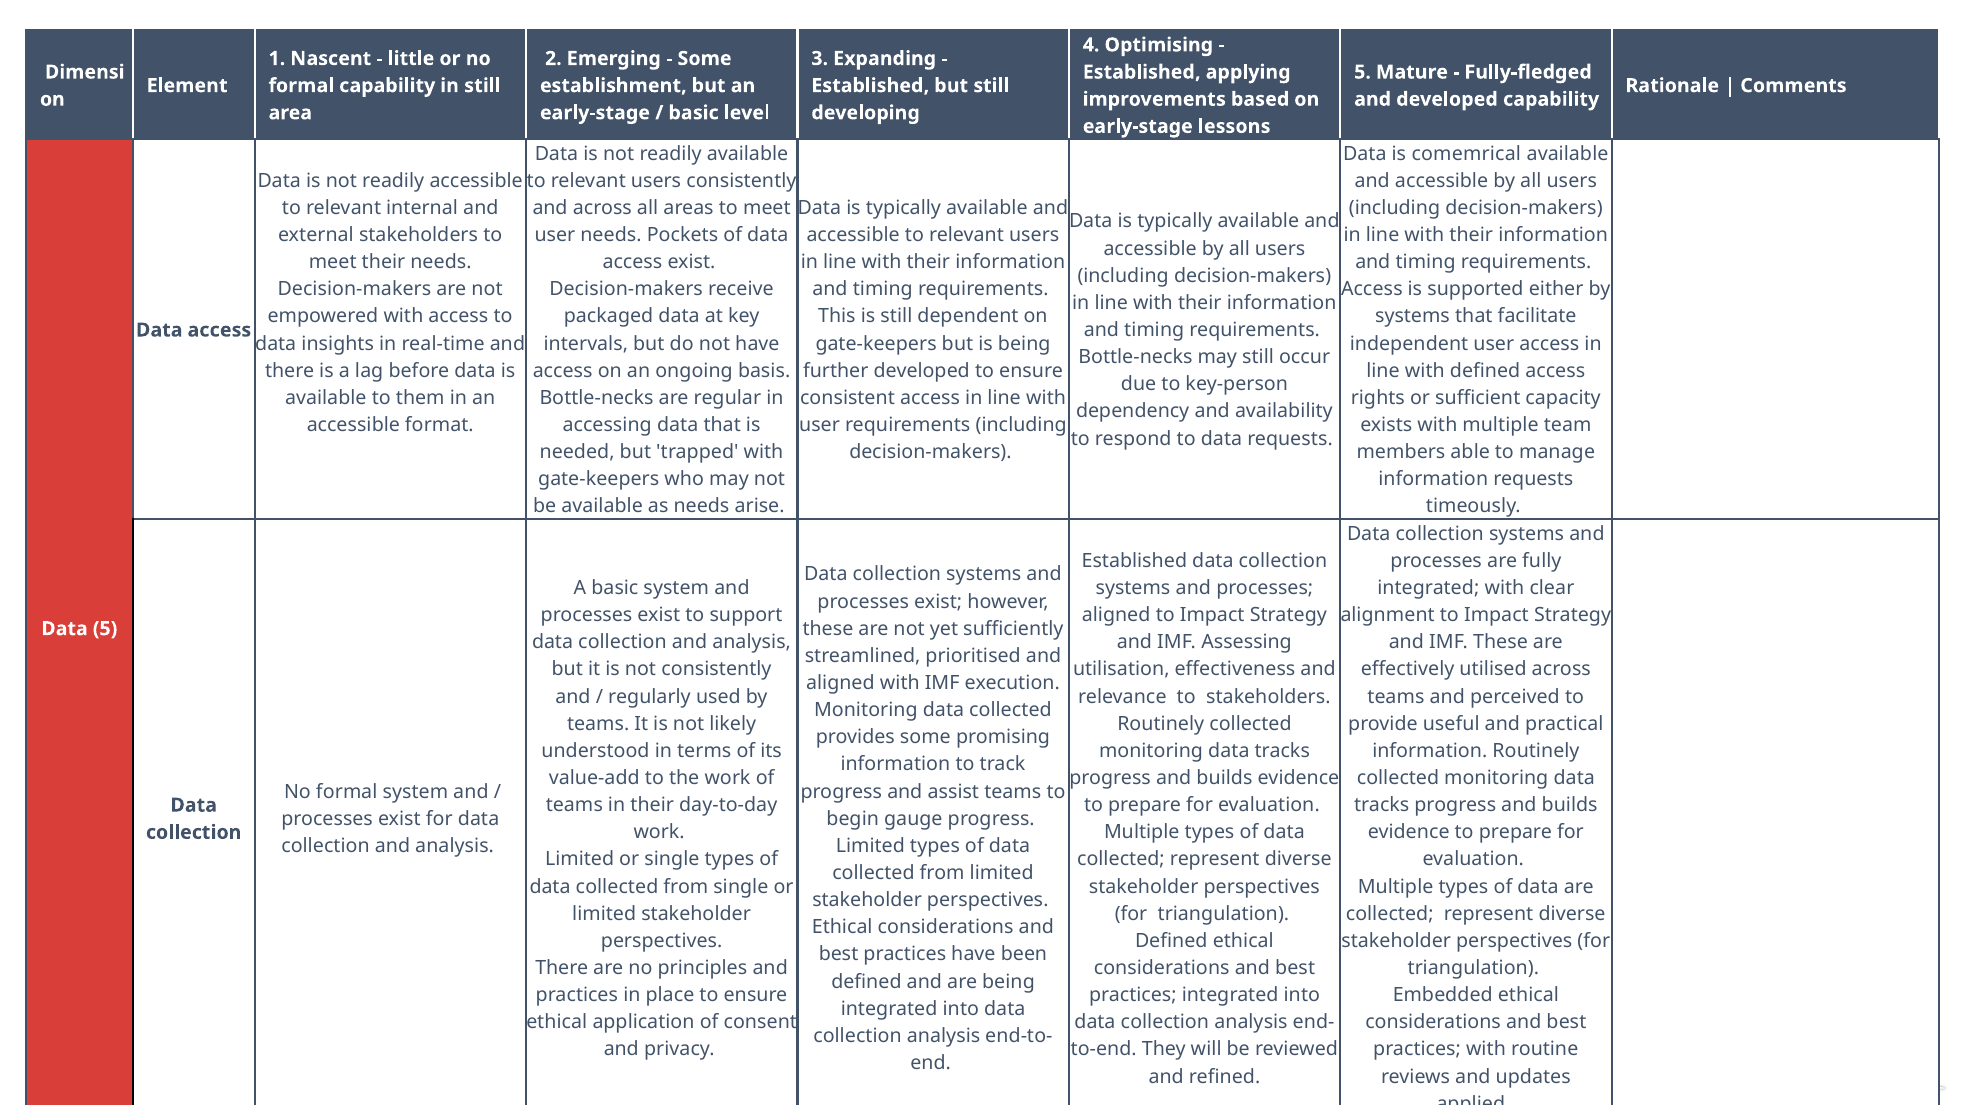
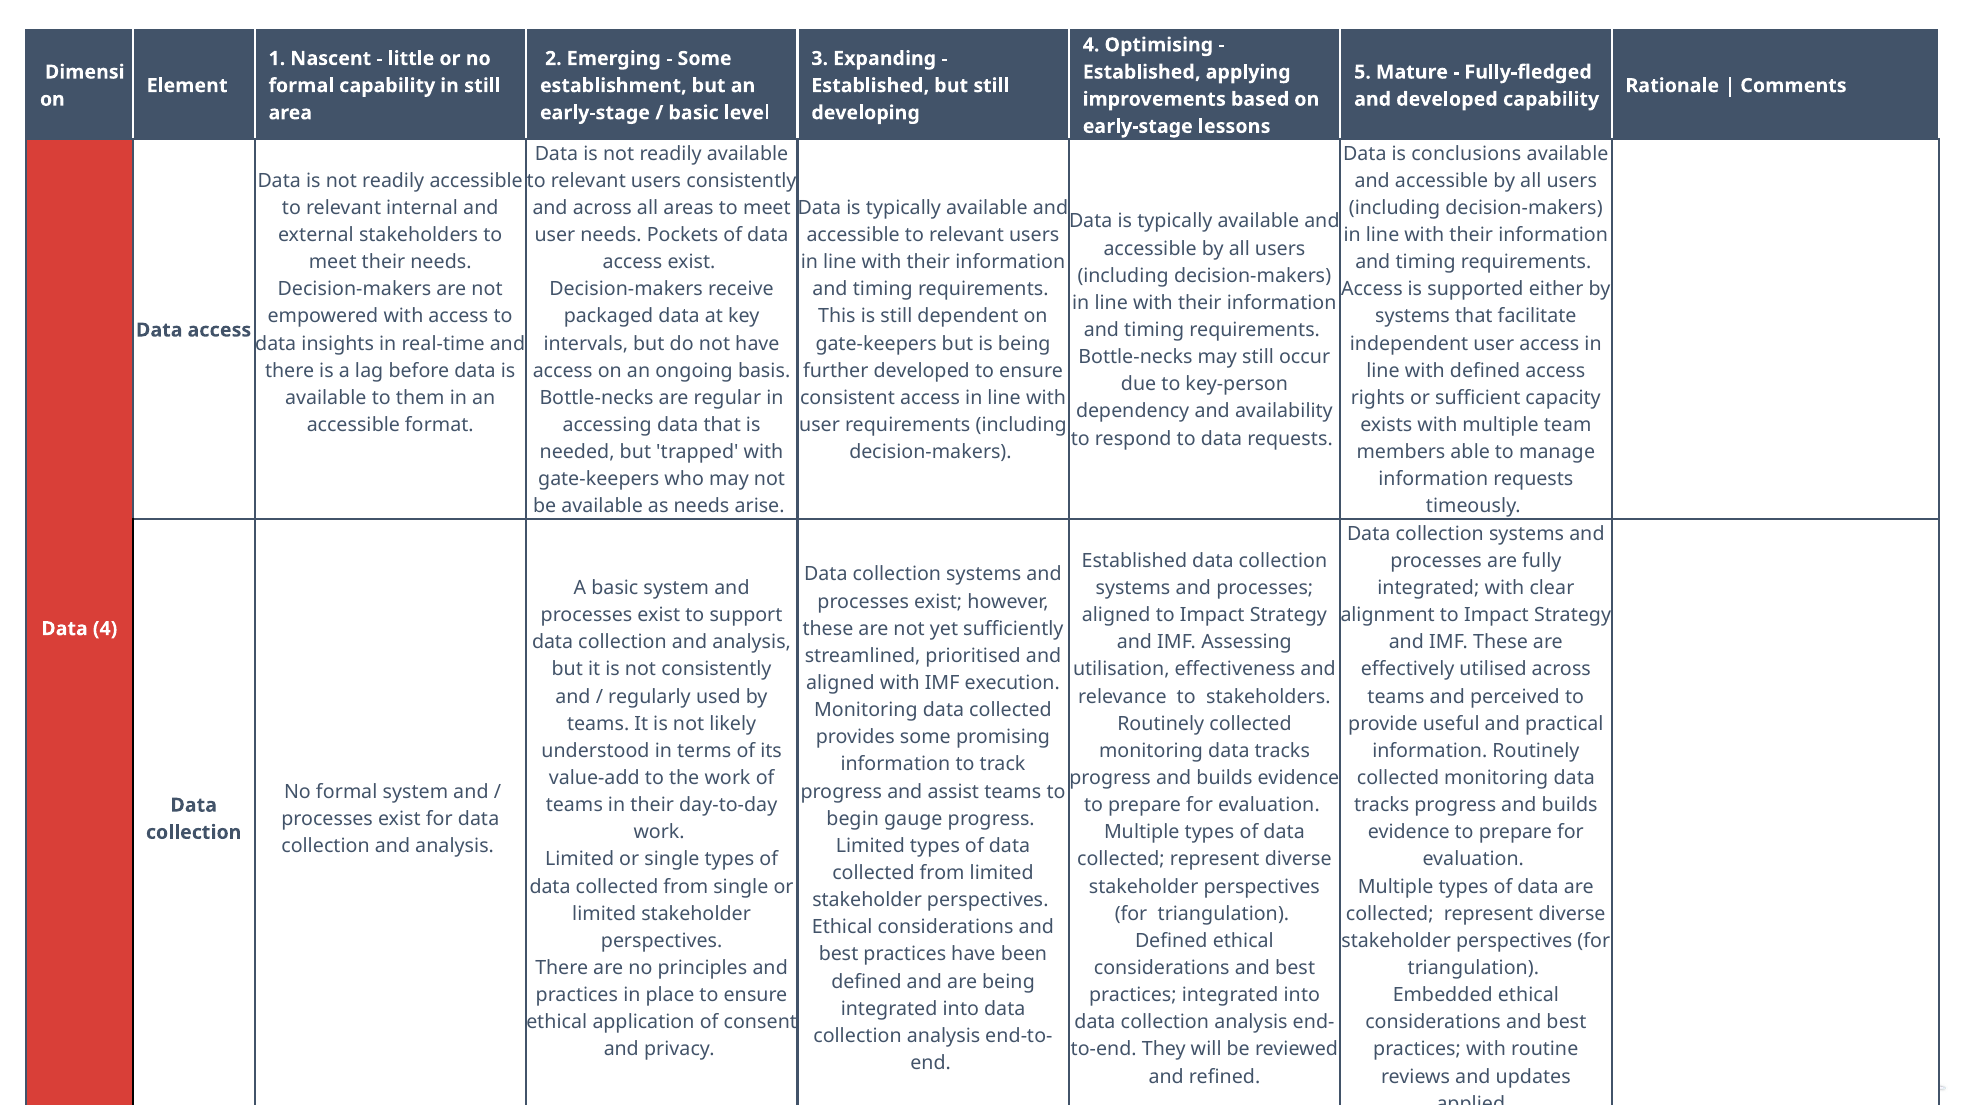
comemrical: comemrical -> conclusions (1466, 154)
Data 5: 5 -> 4 (105, 629)
